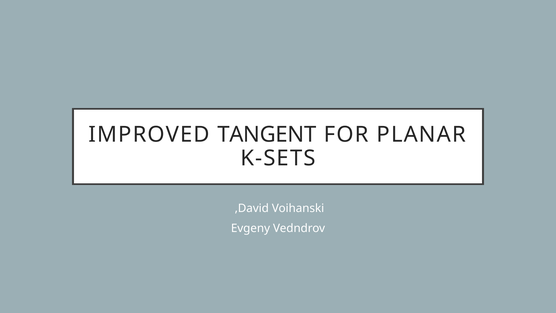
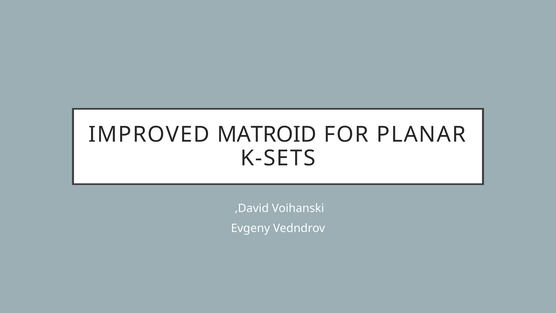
TANGENT: TANGENT -> MATROID (267, 134)
